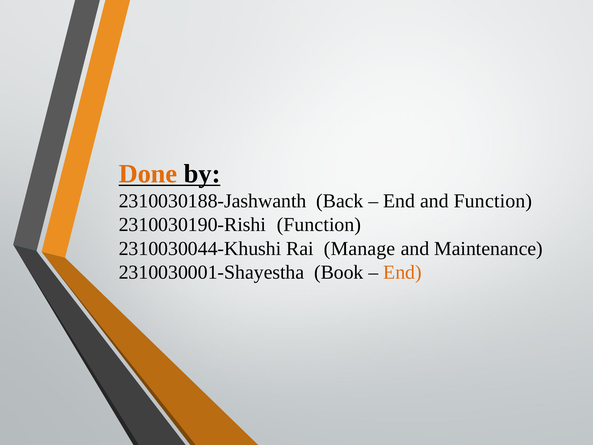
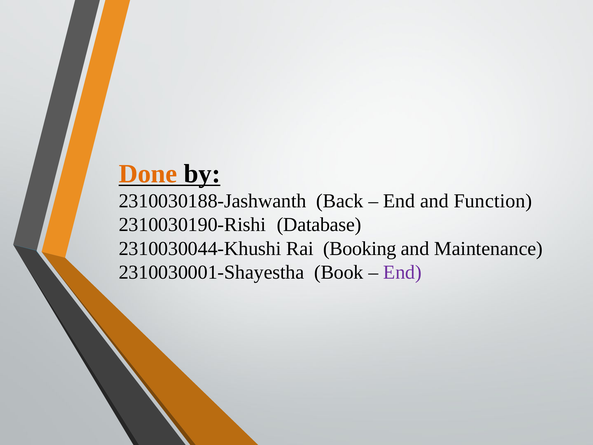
2310030190-Rishi Function: Function -> Database (319, 225)
Manage: Manage -> Booking (360, 248)
End colour: orange -> purple (403, 272)
